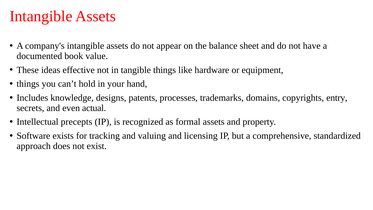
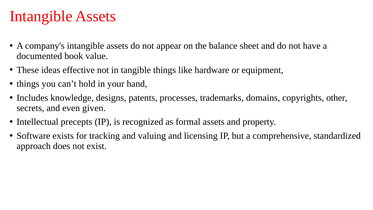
entry: entry -> other (337, 98)
actual: actual -> given (94, 108)
